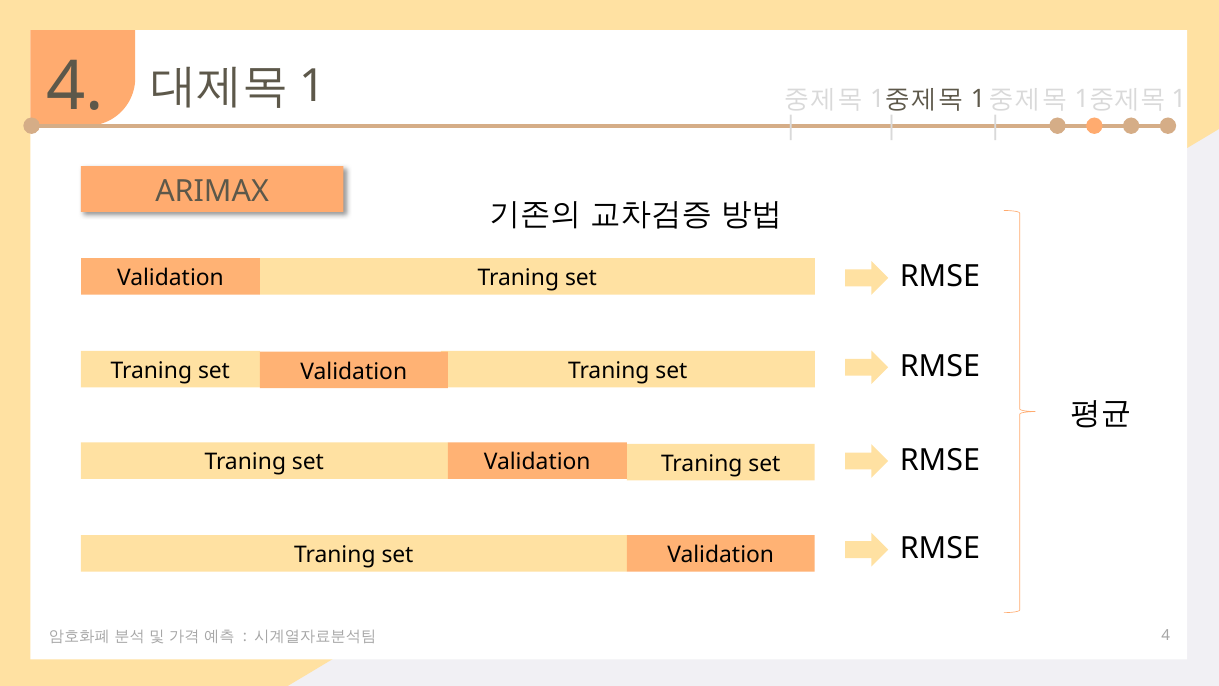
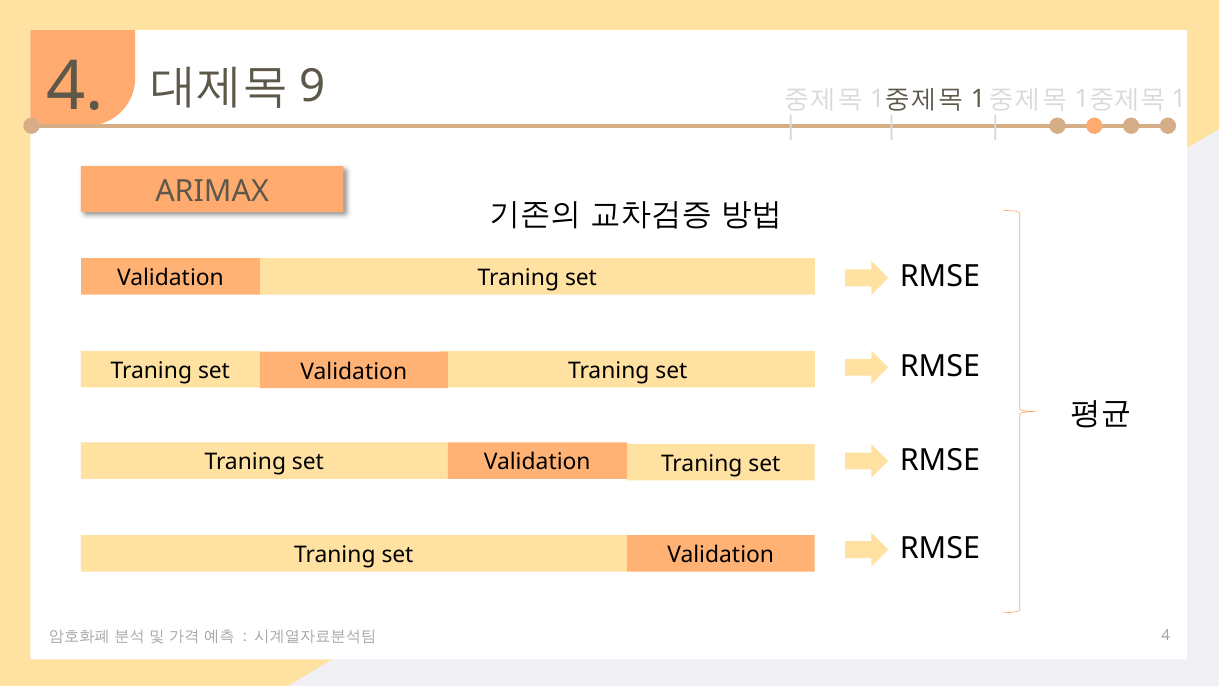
1: 1 -> 9 (312, 86)
